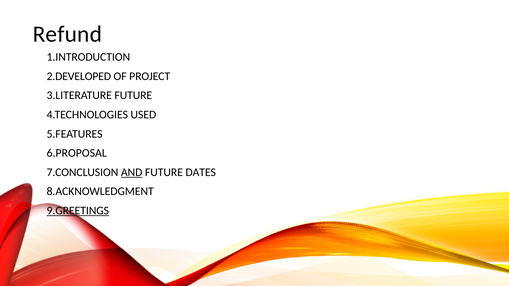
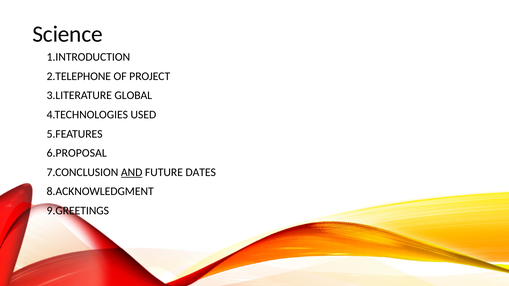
Refund: Refund -> Science (68, 34)
2.DEVELOPED: 2.DEVELOPED -> 2.TELEPHONE (79, 76)
3.LITERATURE FUTURE: FUTURE -> GLOBAL (133, 96)
9.GREETINGS underline: present -> none (78, 211)
